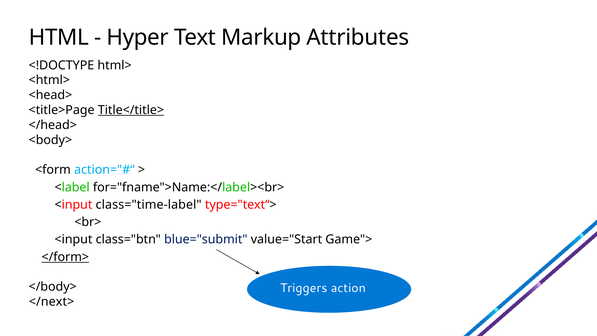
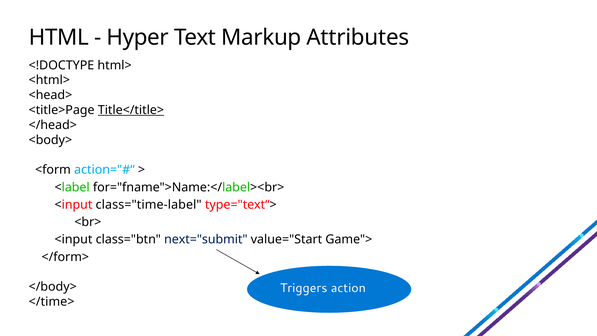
blue="submit: blue="submit -> next="submit (206, 239)
</form> underline: present -> none (65, 257)
</next>: </next> -> </time> (52, 302)
